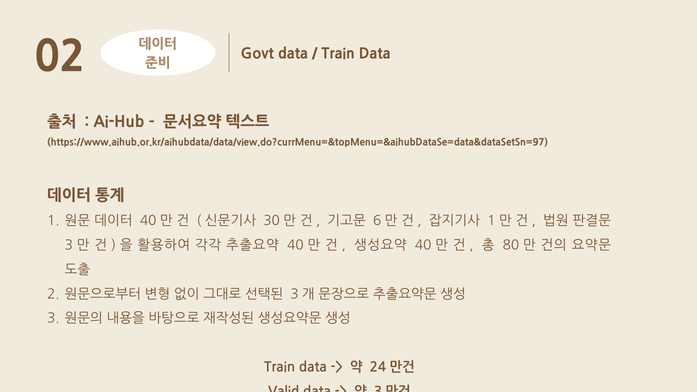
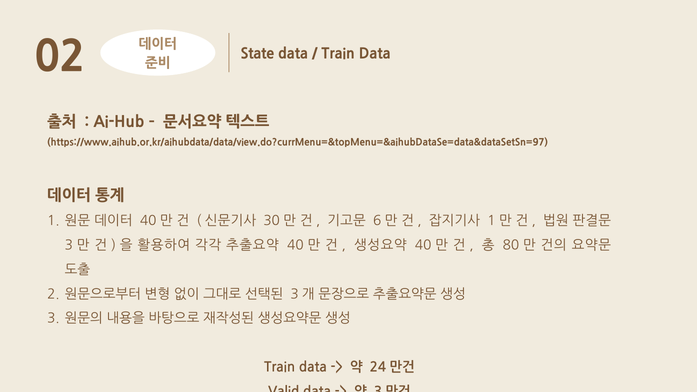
Govt: Govt -> State (257, 54)
